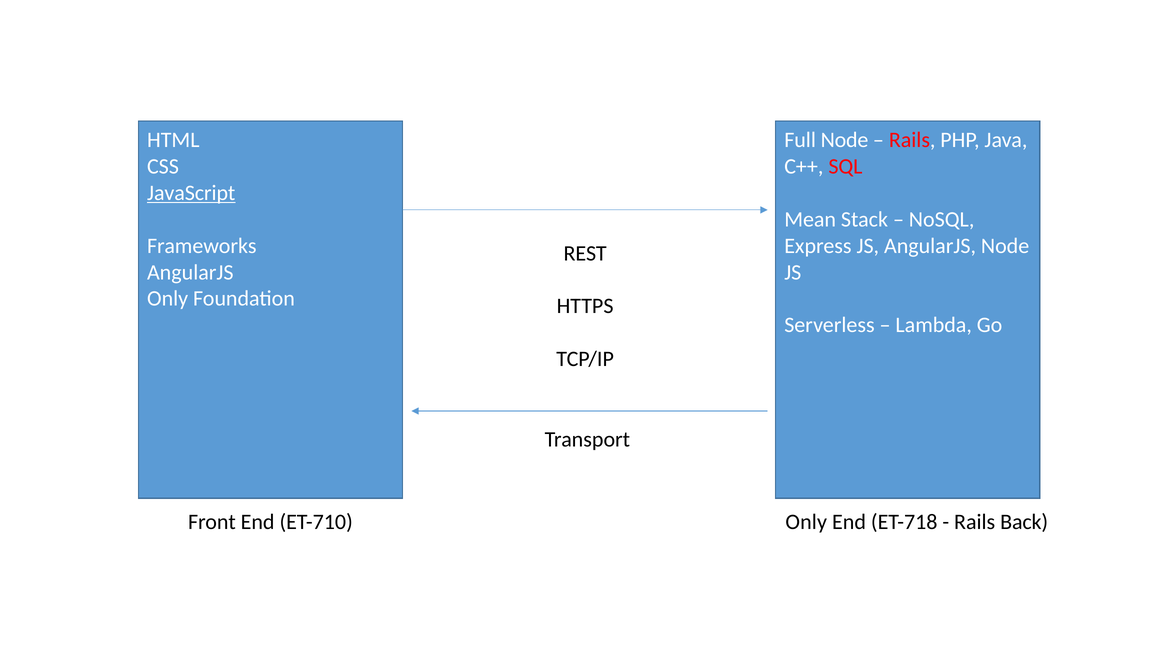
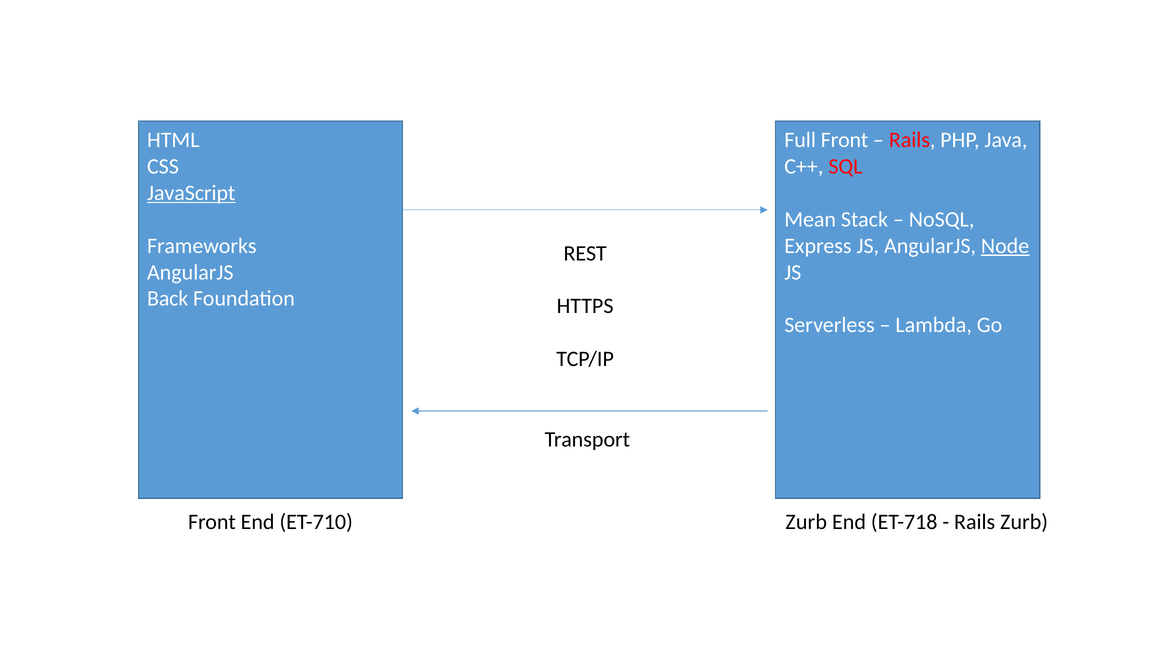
Full Node: Node -> Front (845, 140)
Node underline: none -> present (1005, 246)
Only: Only -> Back (168, 298)
ET-710 Only: Only -> Zurb (806, 522)
Rails Back: Back -> Zurb (1024, 522)
